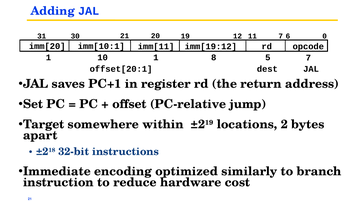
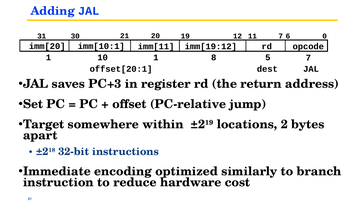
PC+1: PC+1 -> PC+3 (105, 84)
